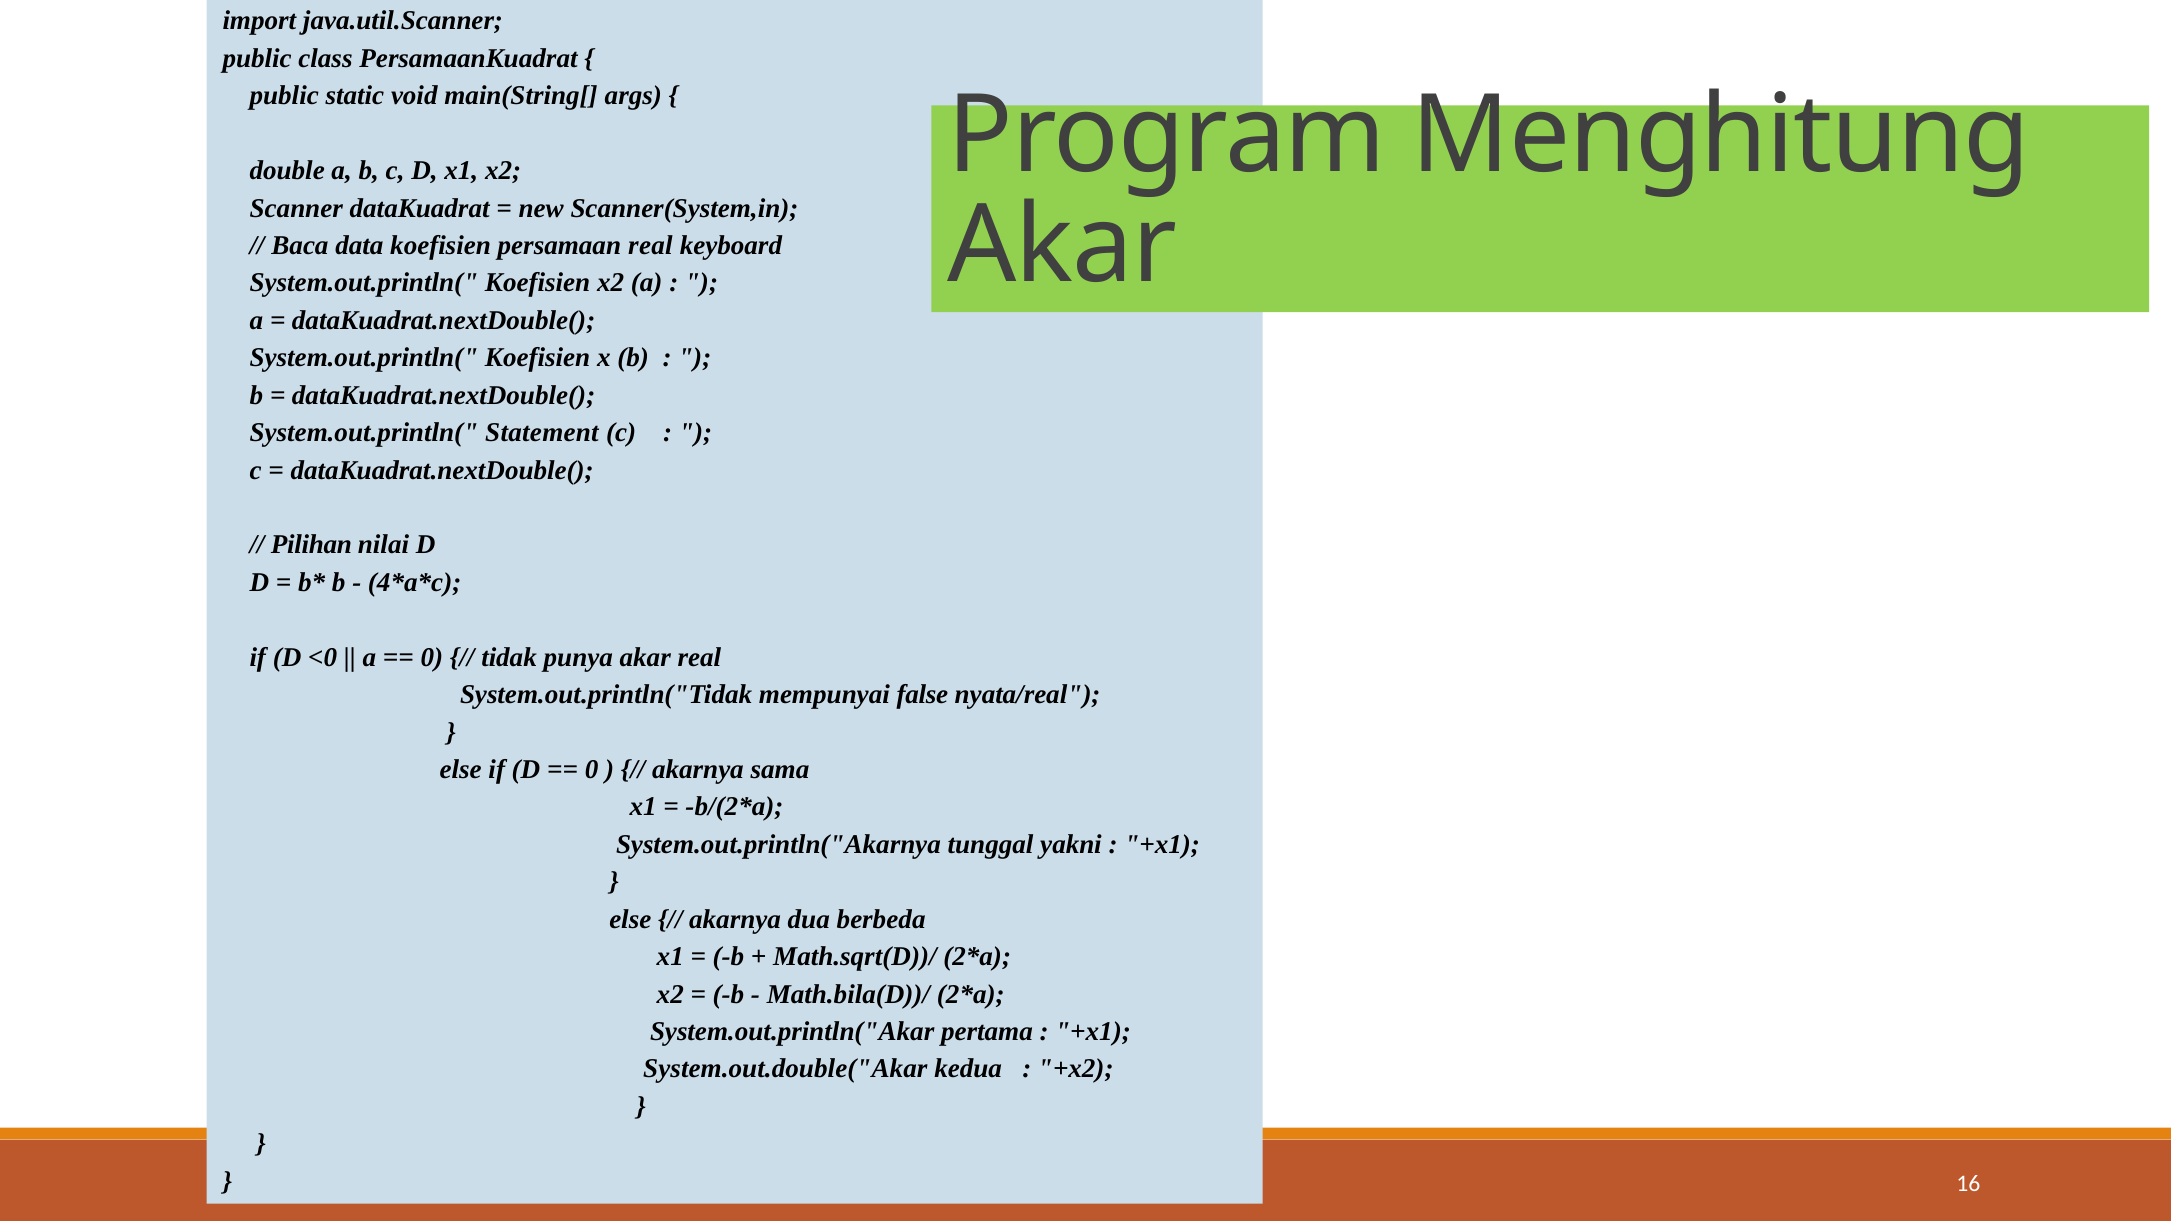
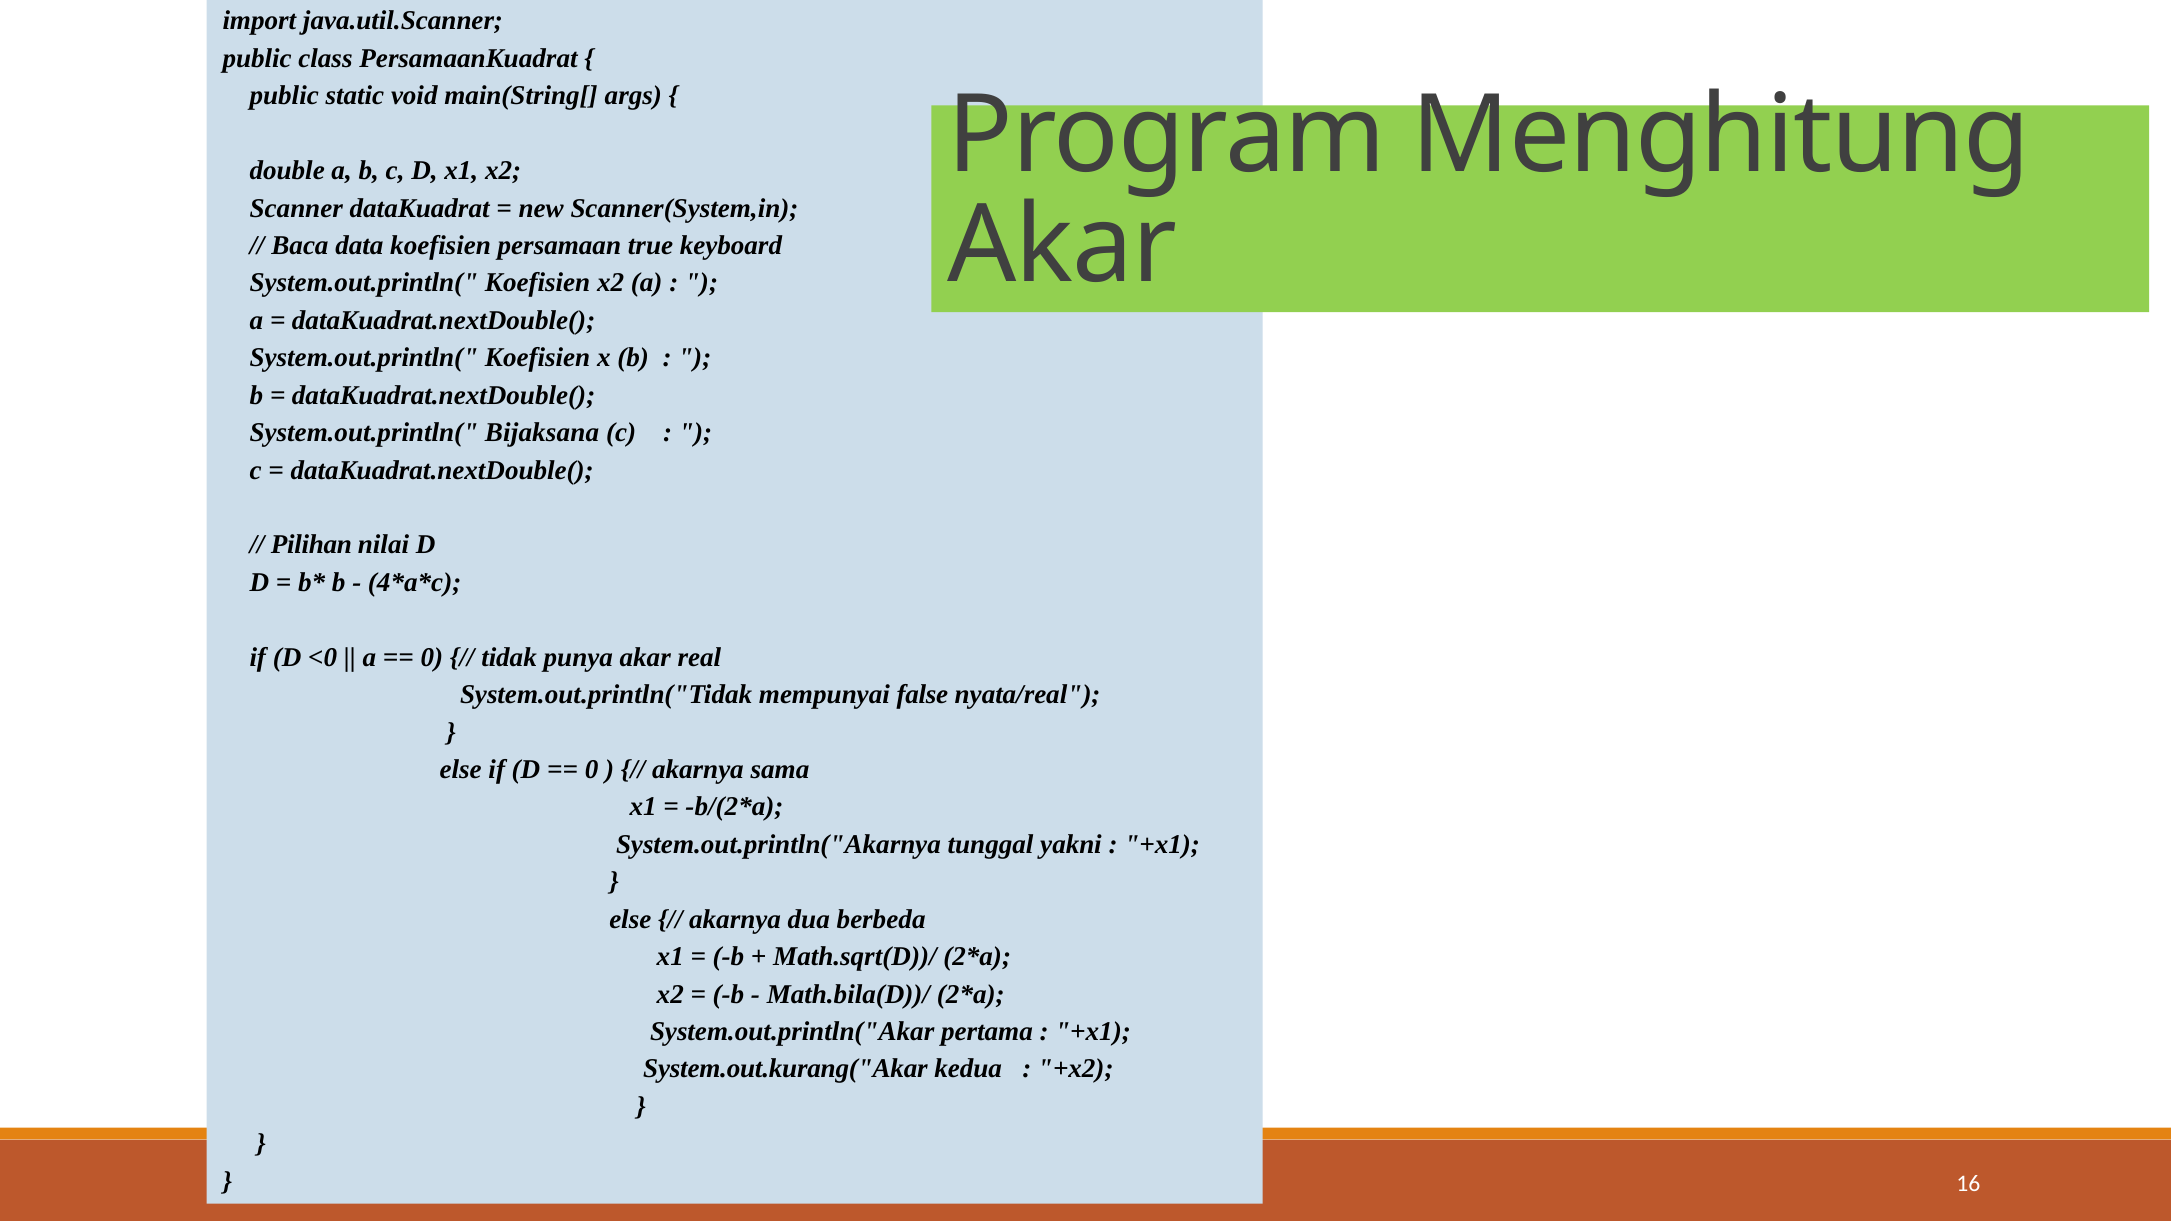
persamaan real: real -> true (651, 246)
Statement: Statement -> Bijaksana (542, 433)
System.out.double("Akar: System.out.double("Akar -> System.out.kurang("Akar (785, 1069)
